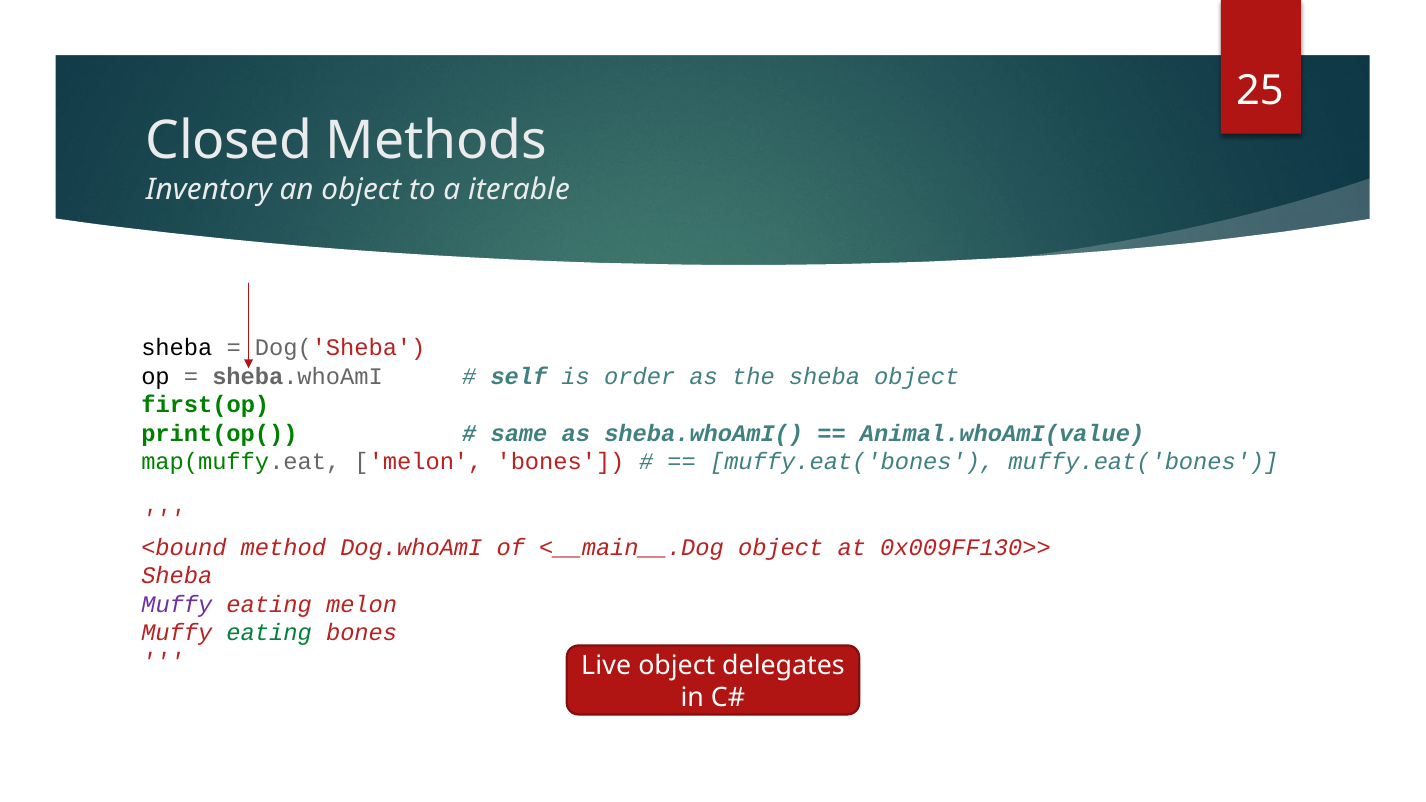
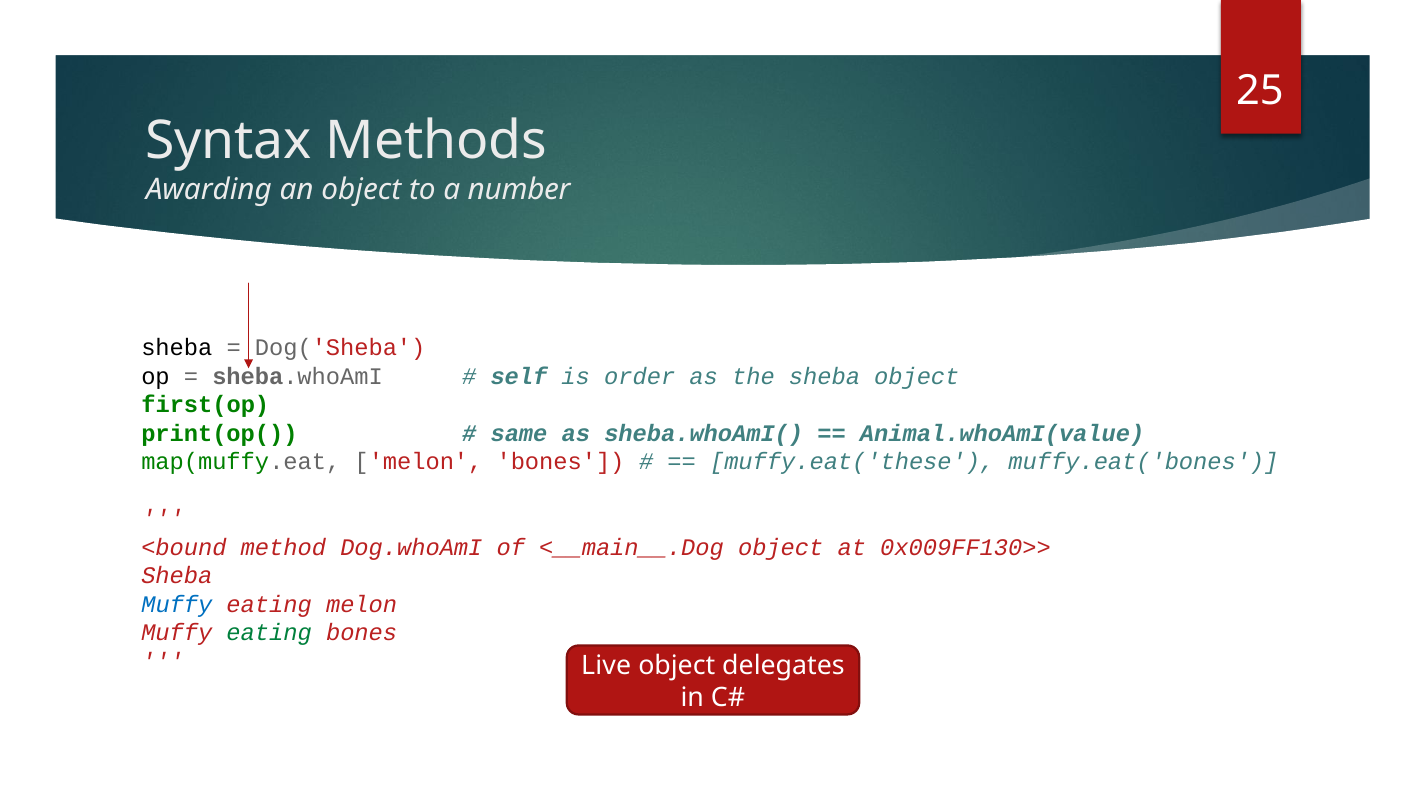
Closed: Closed -> Syntax (229, 141)
Inventory: Inventory -> Awarding (209, 189)
iterable: iterable -> number (519, 189)
muffy.eat('bones: muffy.eat('bones -> muffy.eat('these (852, 462)
Muffy colour: purple -> blue (177, 605)
